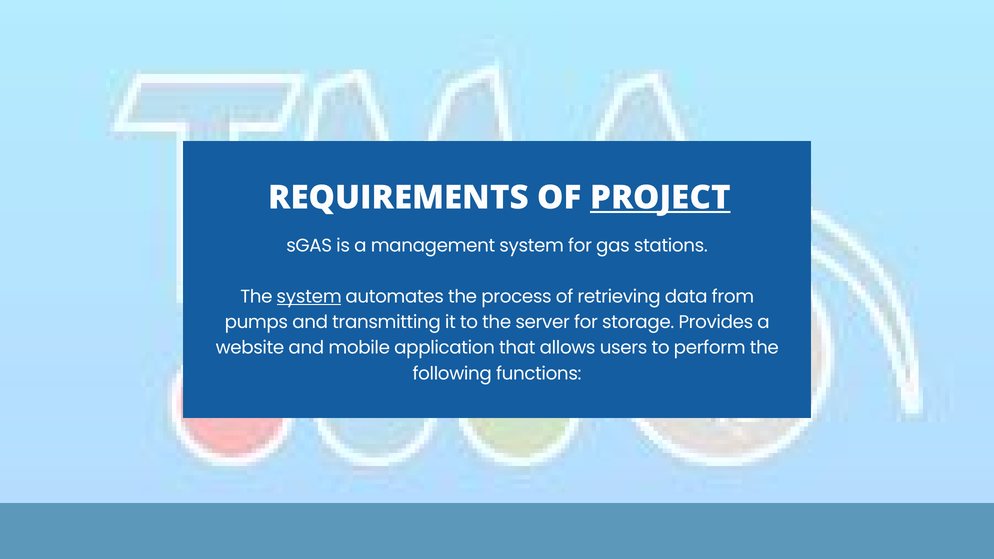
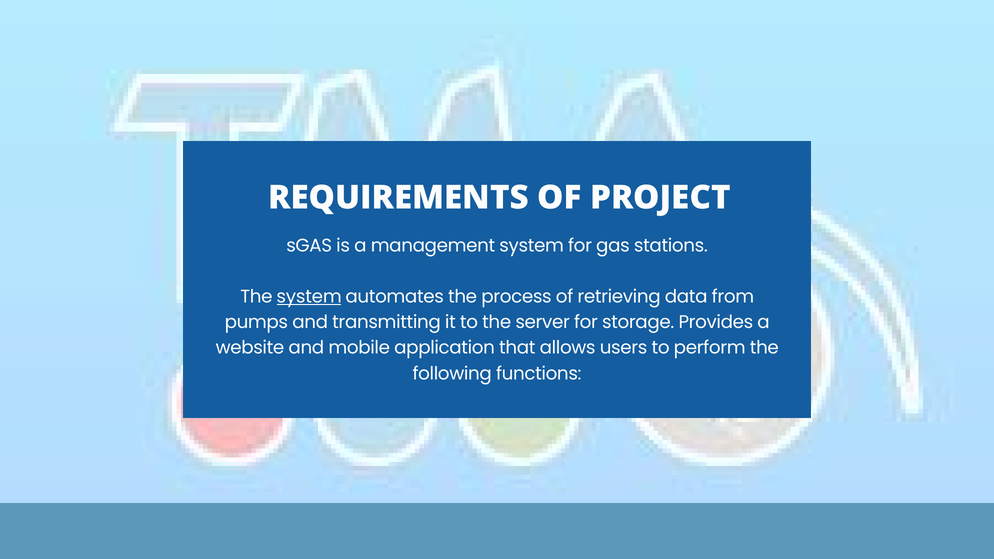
PROJECT underline: present -> none (660, 198)
